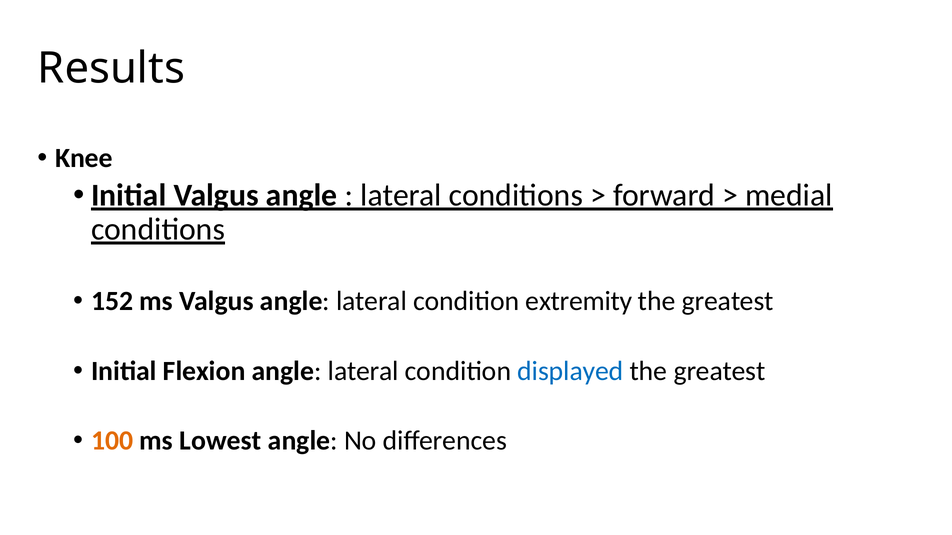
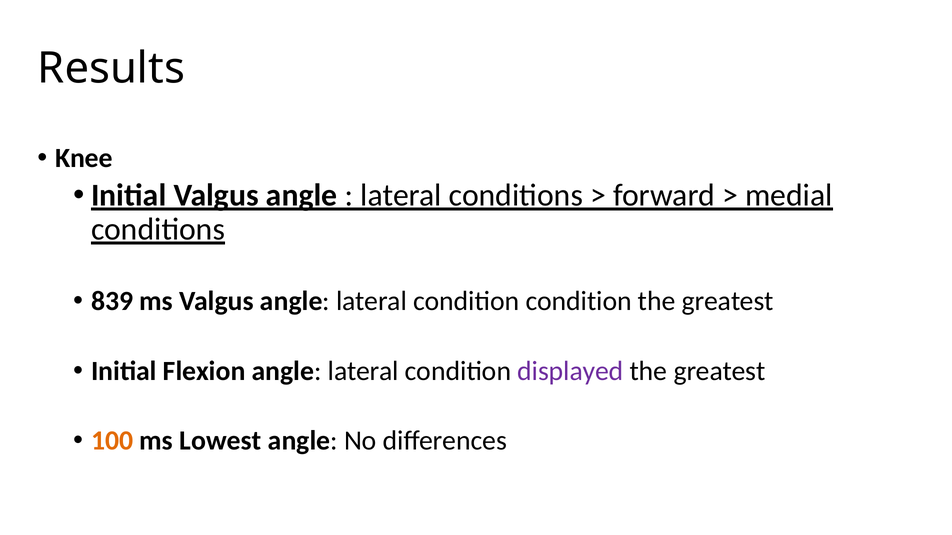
152: 152 -> 839 (112, 302)
condition extremity: extremity -> condition (579, 302)
displayed colour: blue -> purple (570, 371)
